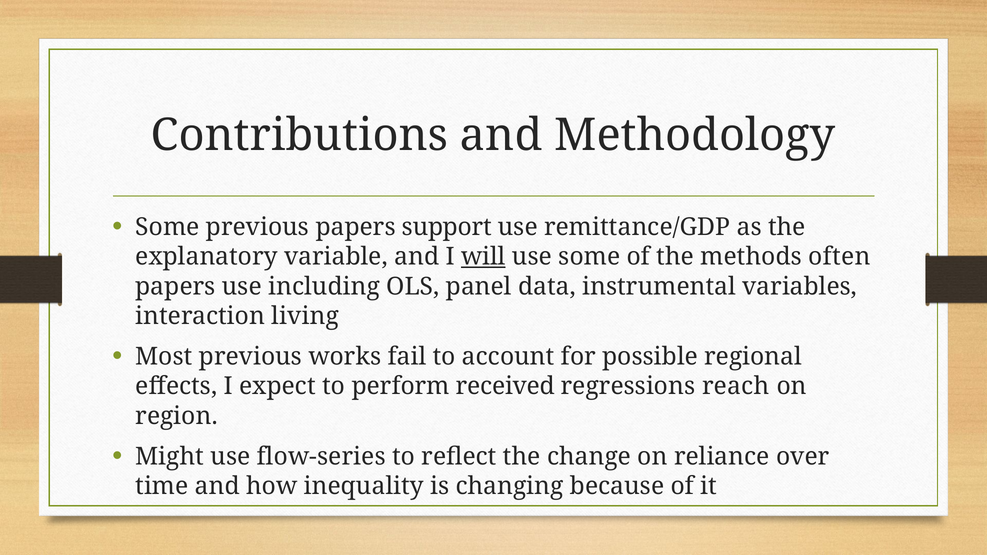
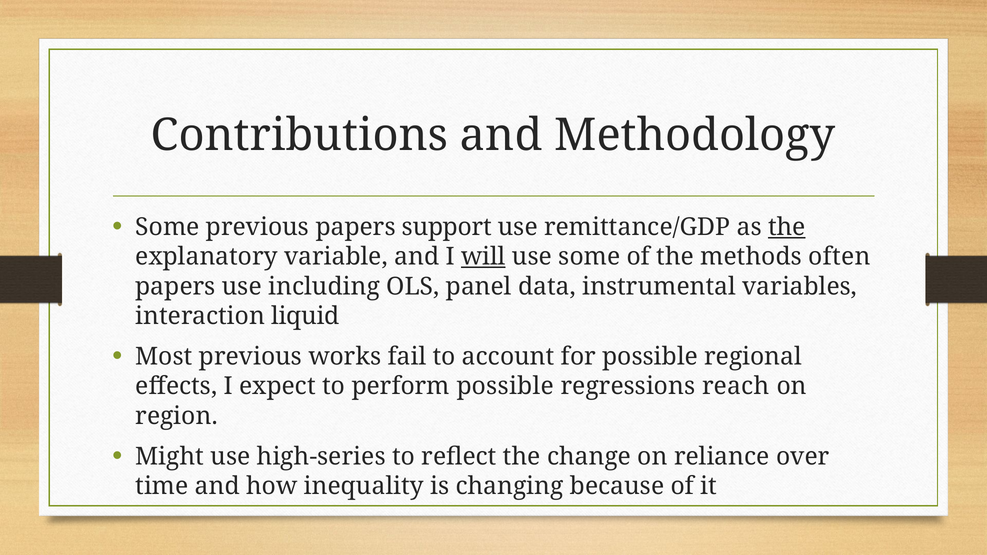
the underline: none -> present (787, 227)
living: living -> liquid (306, 316)
perform received: received -> possible (505, 386)
flow-series: flow-series -> high-series (321, 457)
